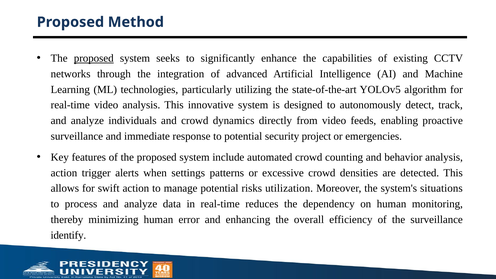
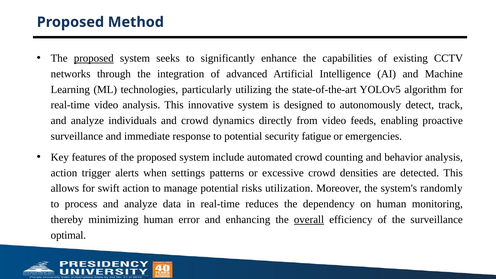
project: project -> fatigue (316, 136)
situations: situations -> randomly (441, 188)
overall underline: none -> present (309, 220)
identify: identify -> optimal (68, 235)
